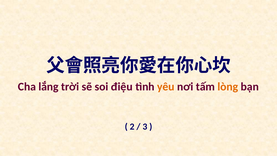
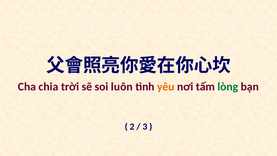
lắng: lắng -> chia (48, 87)
điệu: điệu -> luôn (122, 87)
lòng colour: orange -> green (228, 87)
